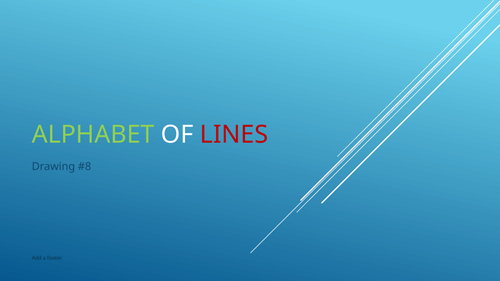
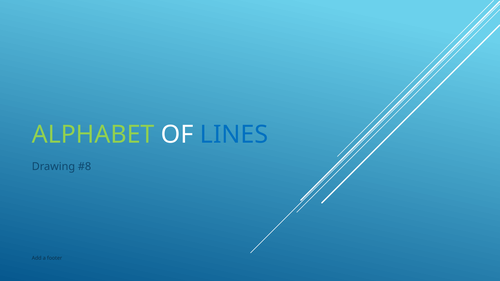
LINES colour: red -> blue (234, 135)
